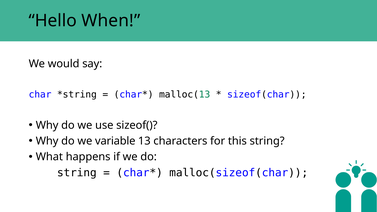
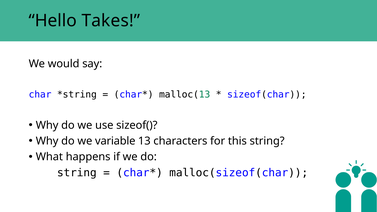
When: When -> Takes (111, 21)
